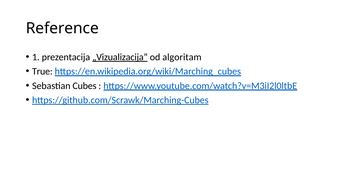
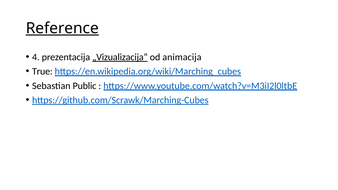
Reference underline: none -> present (62, 28)
1: 1 -> 4 (36, 57)
algoritam: algoritam -> animacija (182, 57)
Cubes: Cubes -> Public (85, 86)
